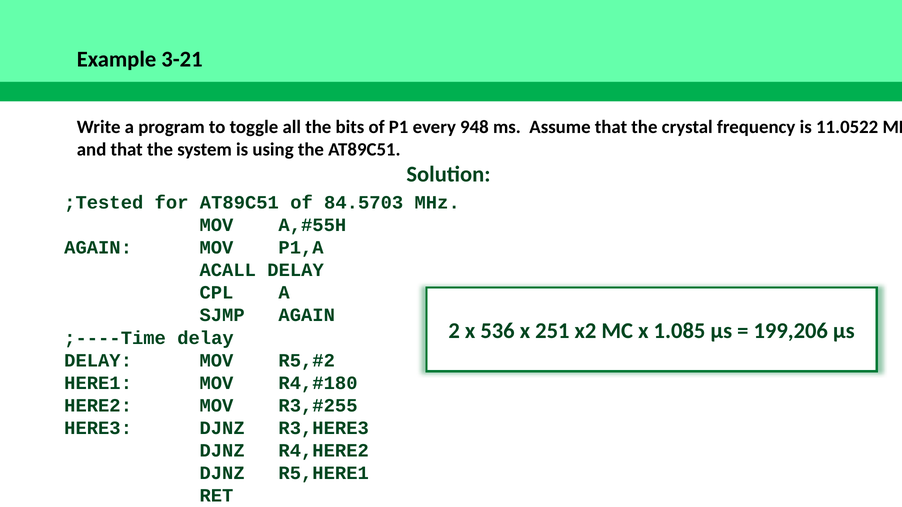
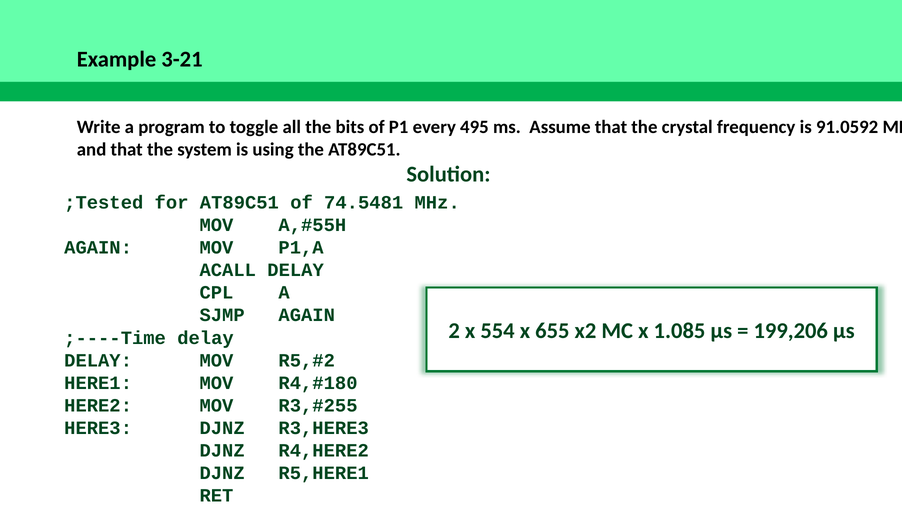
948: 948 -> 495 (474, 127)
11.0522: 11.0522 -> 91.0592 (847, 127)
84.5703: 84.5703 -> 74.5481 (364, 203)
536: 536 -> 554 (498, 331)
251: 251 -> 655 (552, 331)
